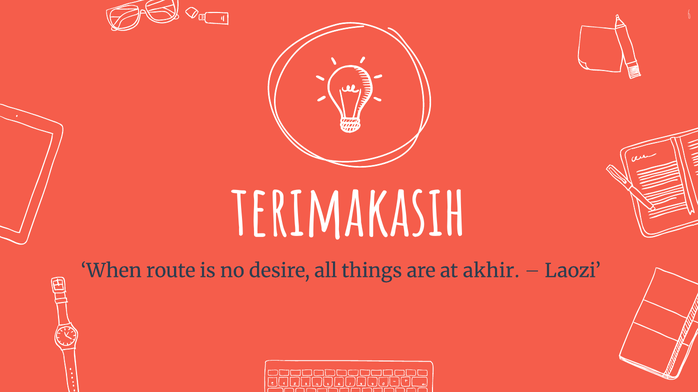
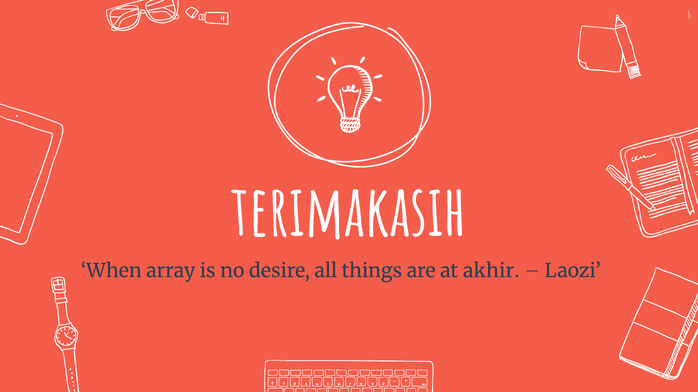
route: route -> array (171, 271)
